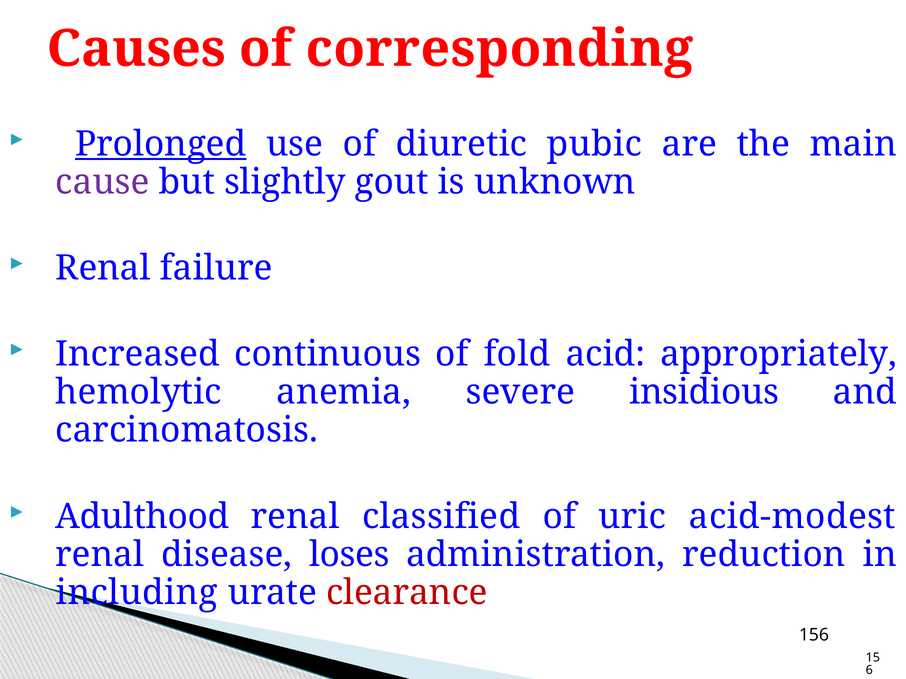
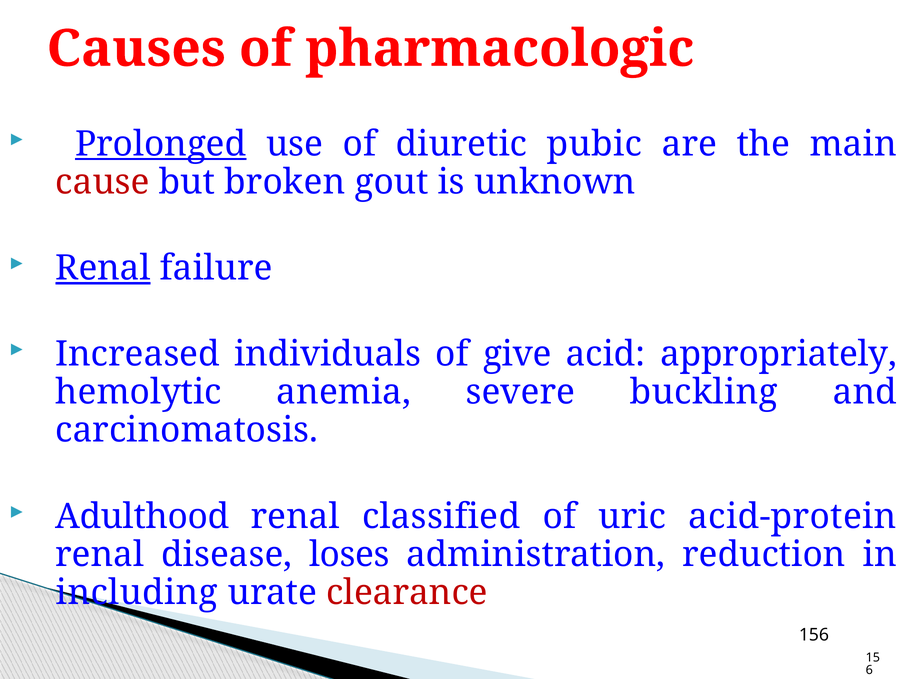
corresponding: corresponding -> pharmacologic (500, 49)
cause colour: purple -> red (103, 182)
slightly: slightly -> broken (285, 182)
Renal underline: none -> present (103, 268)
continuous: continuous -> individuals (328, 355)
fold: fold -> give (517, 355)
insidious: insidious -> buckling (704, 393)
acid-modest: acid-modest -> acid-protein (792, 517)
